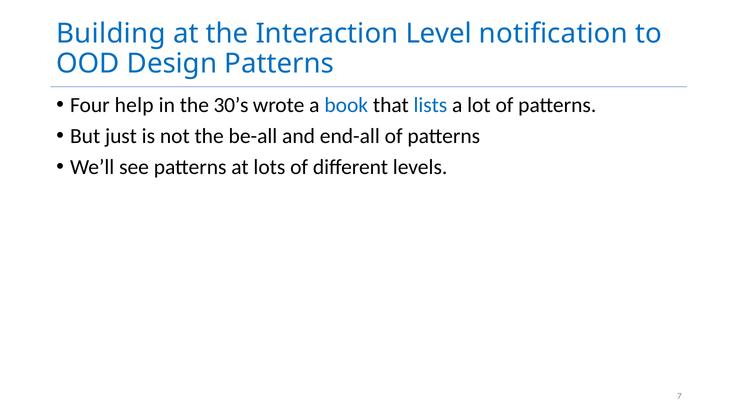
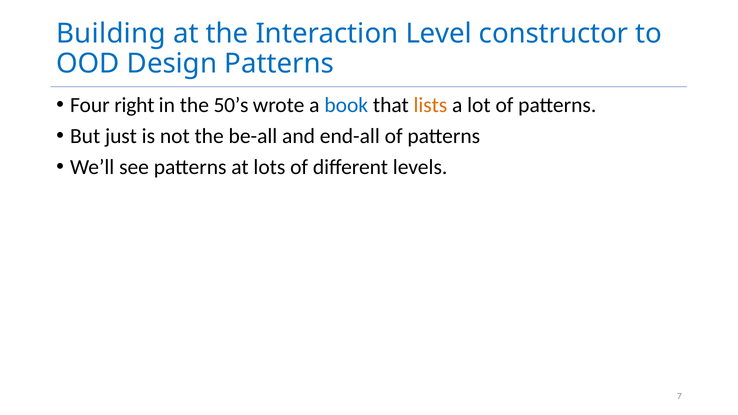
notification: notification -> constructor (554, 34)
help: help -> right (134, 105)
30’s: 30’s -> 50’s (231, 105)
lists colour: blue -> orange (430, 105)
